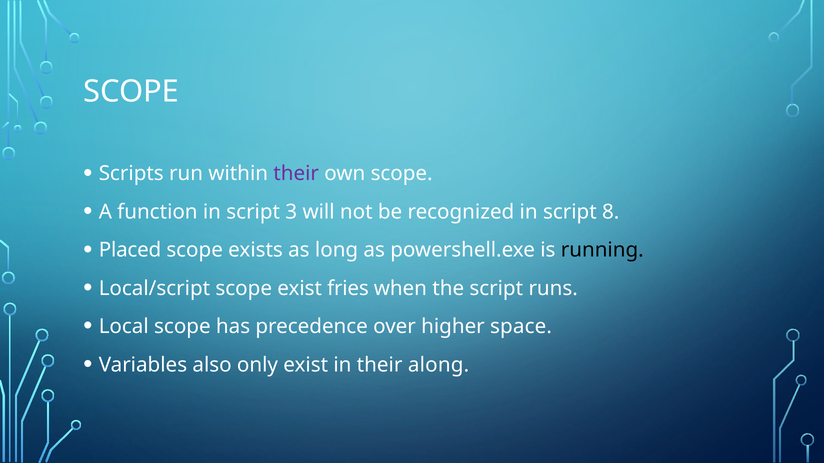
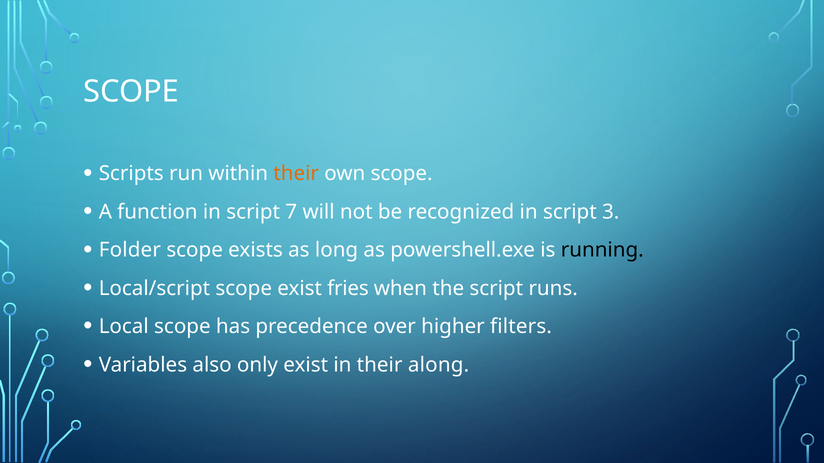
their colour: purple -> orange (296, 174)
3: 3 -> 7 (291, 212)
8: 8 -> 3 (611, 212)
Placed: Placed -> Folder (130, 250)
space: space -> filters (521, 327)
